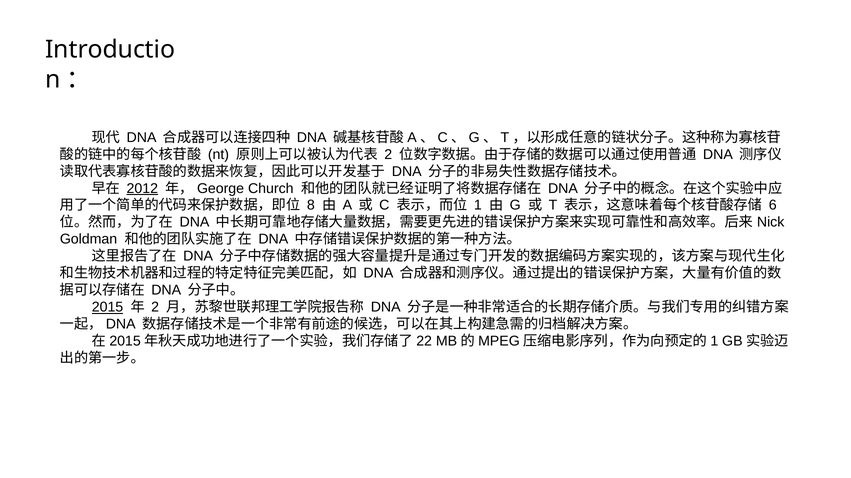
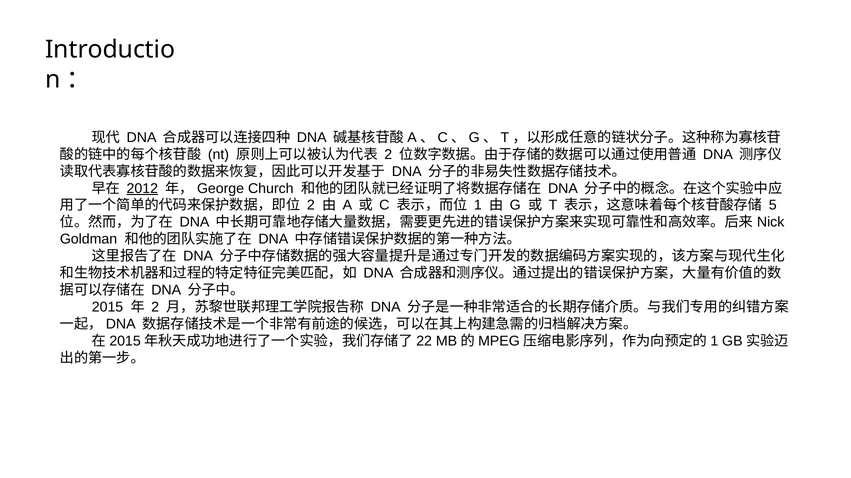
8: 8 -> 2 (311, 206)
6: 6 -> 5 (773, 206)
2015 underline: present -> none (108, 308)
